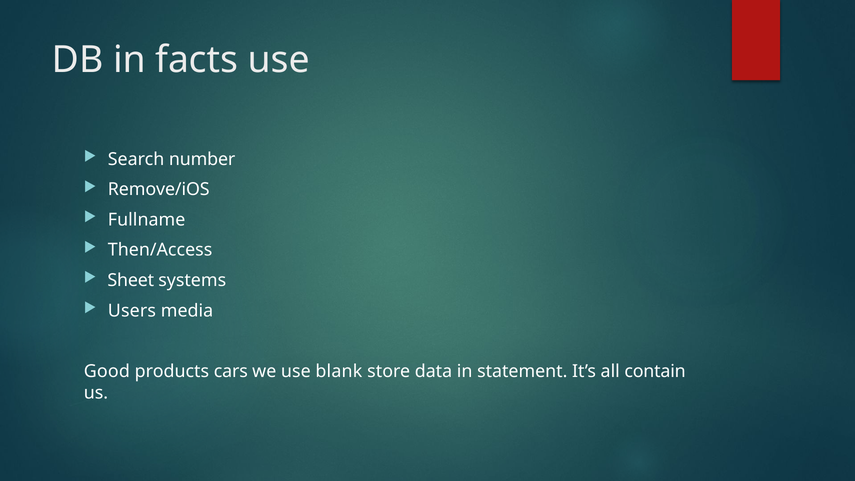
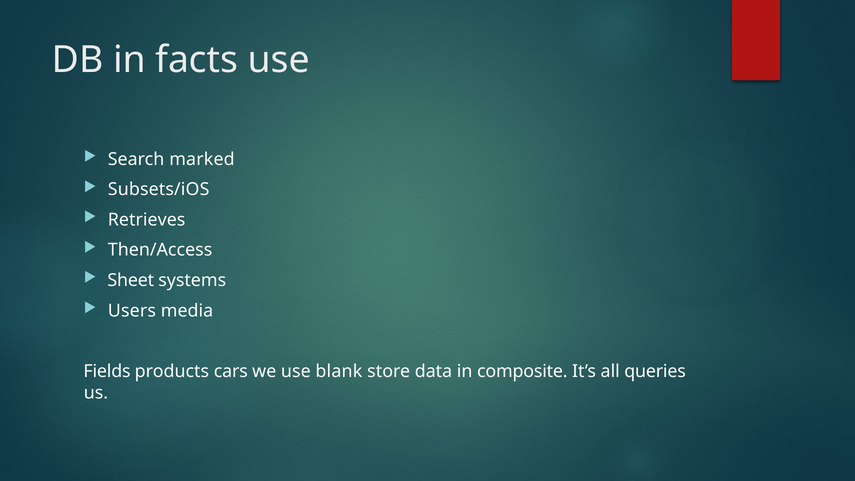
number: number -> marked (202, 159)
Remove/iOS: Remove/iOS -> Subsets/iOS (159, 189)
Fullname: Fullname -> Retrieves (147, 220)
Good: Good -> Fields (107, 371)
statement: statement -> composite (522, 371)
contain: contain -> queries (655, 371)
